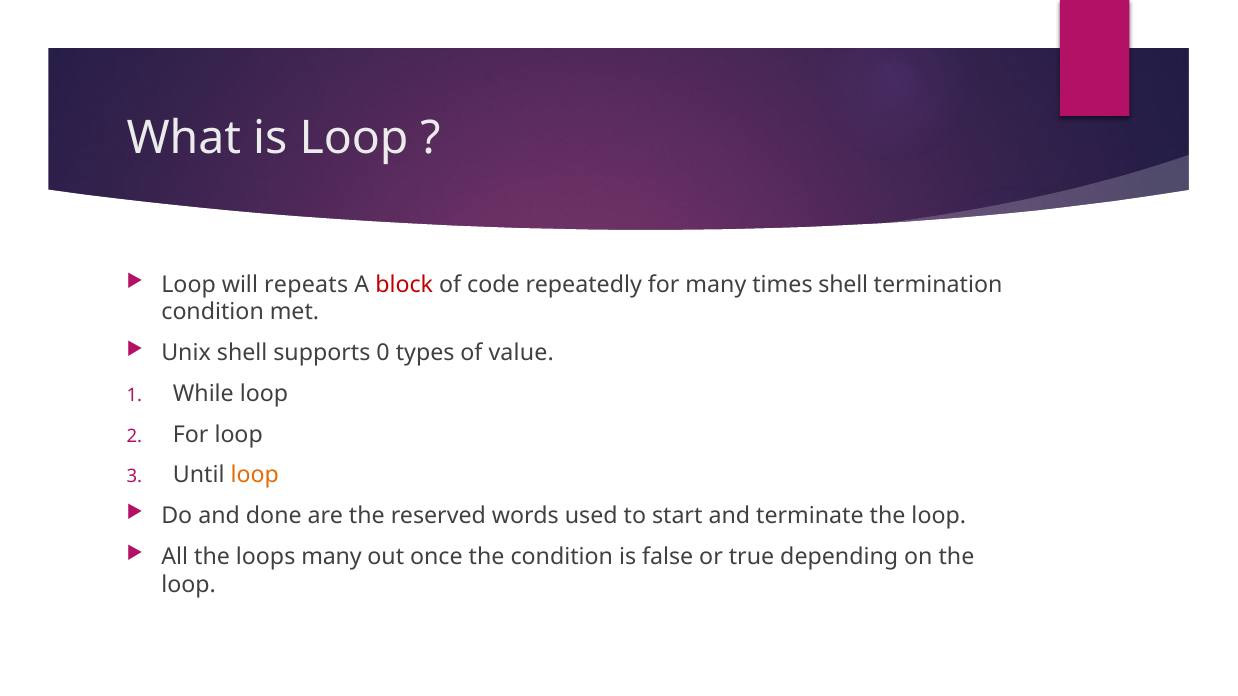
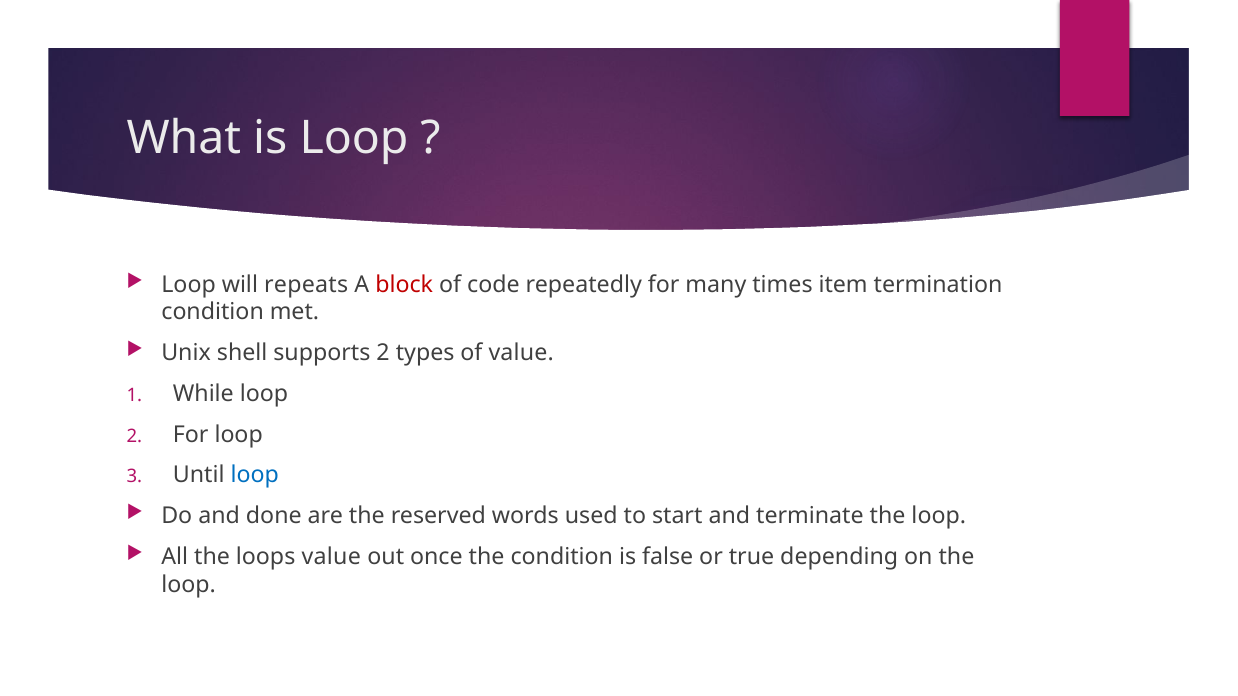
times shell: shell -> item (843, 285)
supports 0: 0 -> 2 (383, 353)
loop colour: orange -> blue (255, 475)
loops many: many -> value (331, 557)
